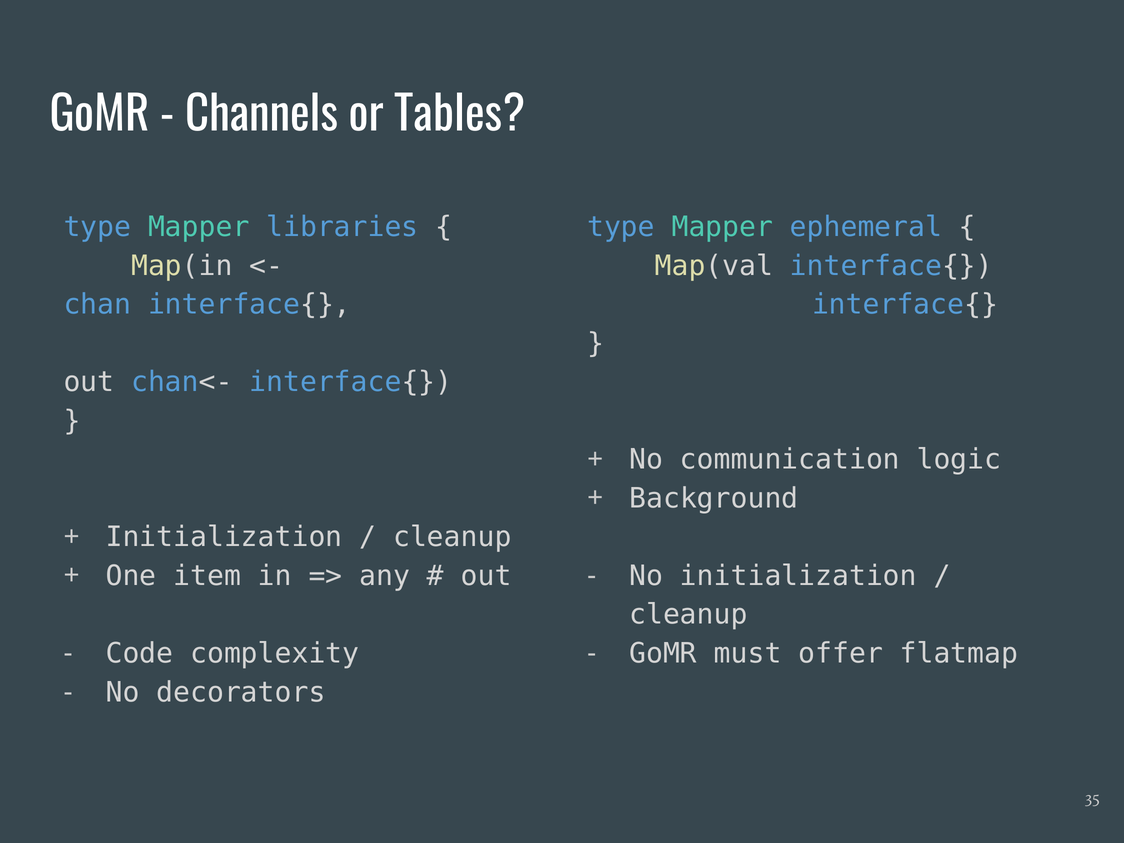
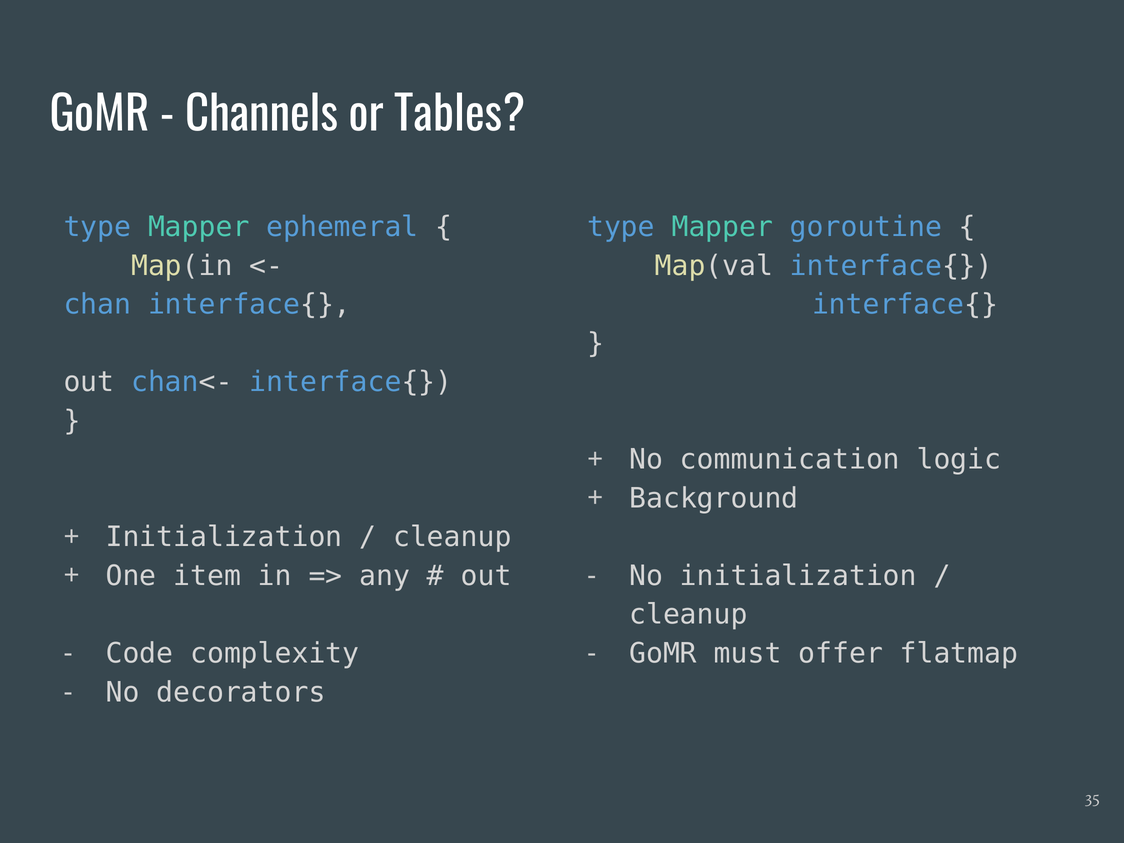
libraries: libraries -> ephemeral (342, 227)
ephemeral: ephemeral -> goroutine (866, 227)
